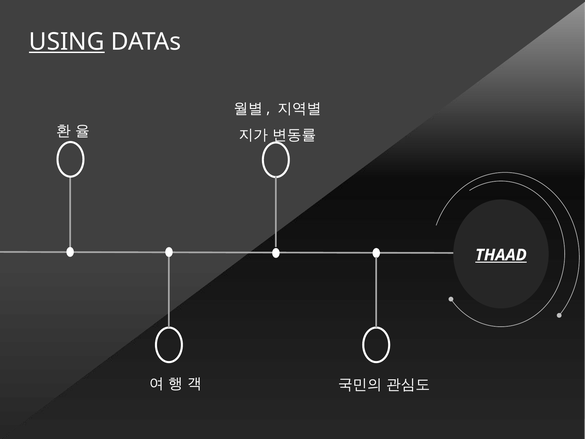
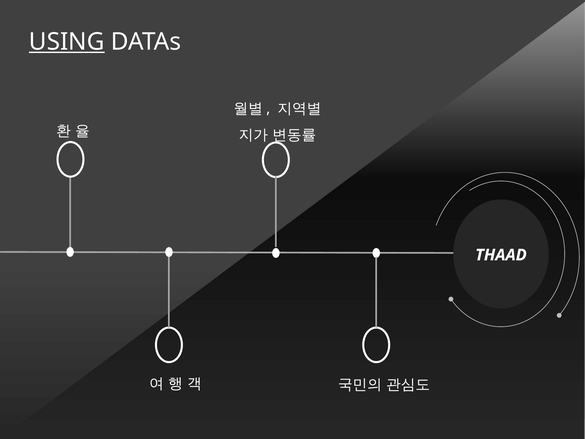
THAAD underline: present -> none (501, 255)
